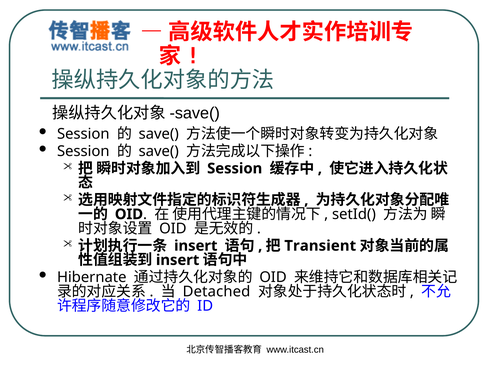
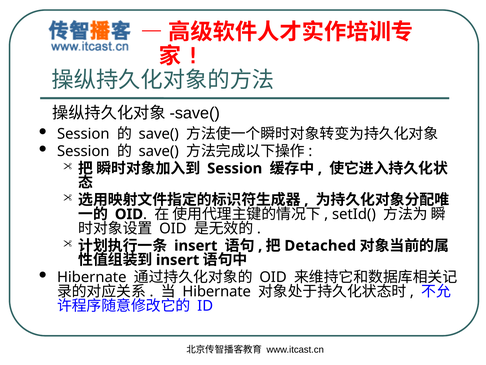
Transient: Transient -> Detached (320, 245)
Detached: Detached -> Hibernate (217, 291)
